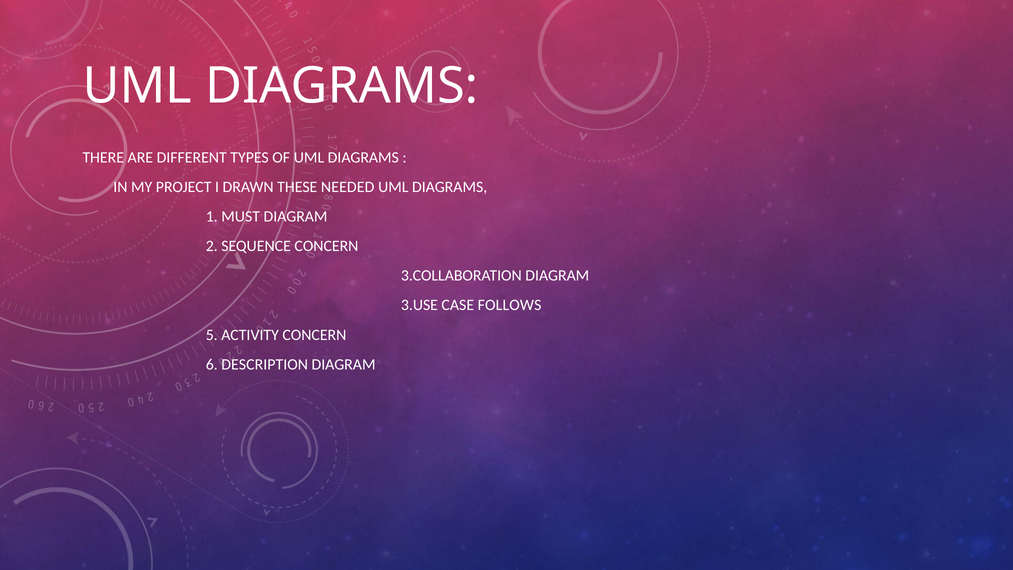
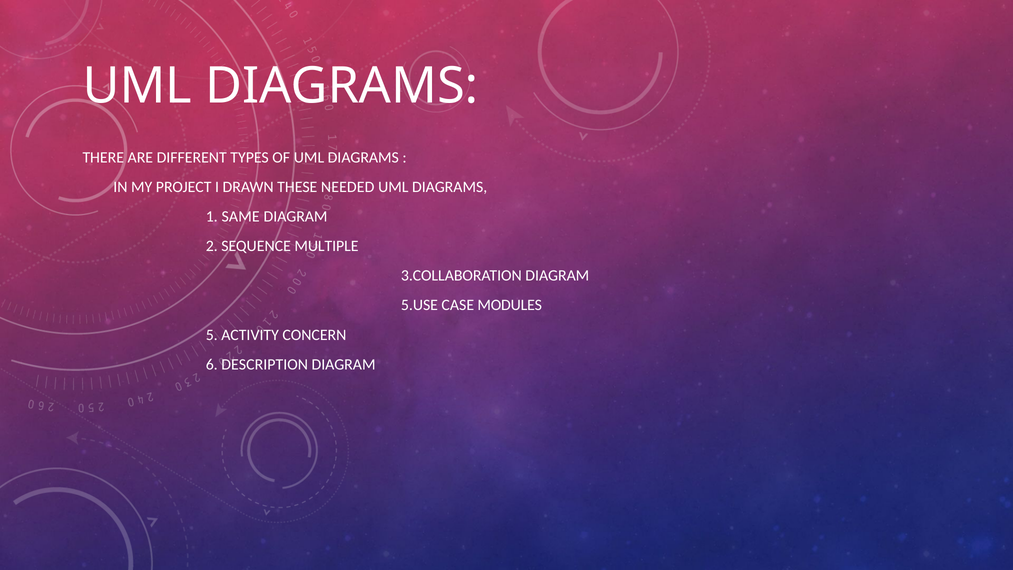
MUST: MUST -> SAME (241, 216)
SEQUENCE CONCERN: CONCERN -> MULTIPLE (326, 246)
3.USE: 3.USE -> 5.USE (419, 305)
FOLLOWS: FOLLOWS -> MODULES (510, 305)
